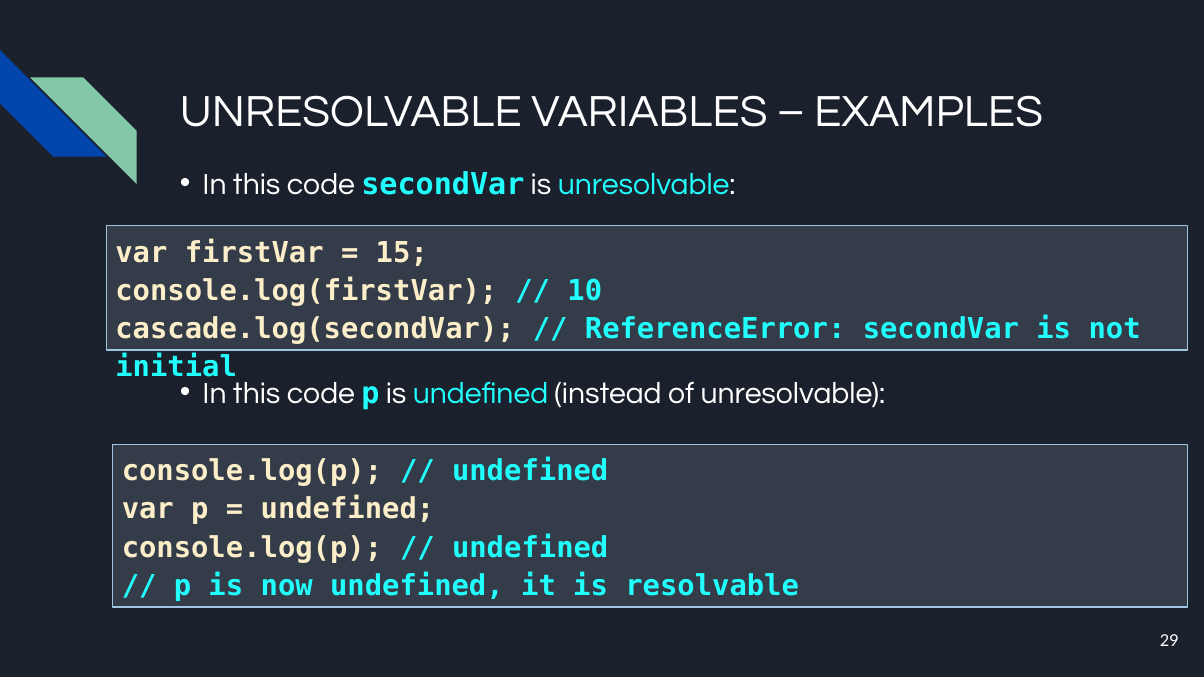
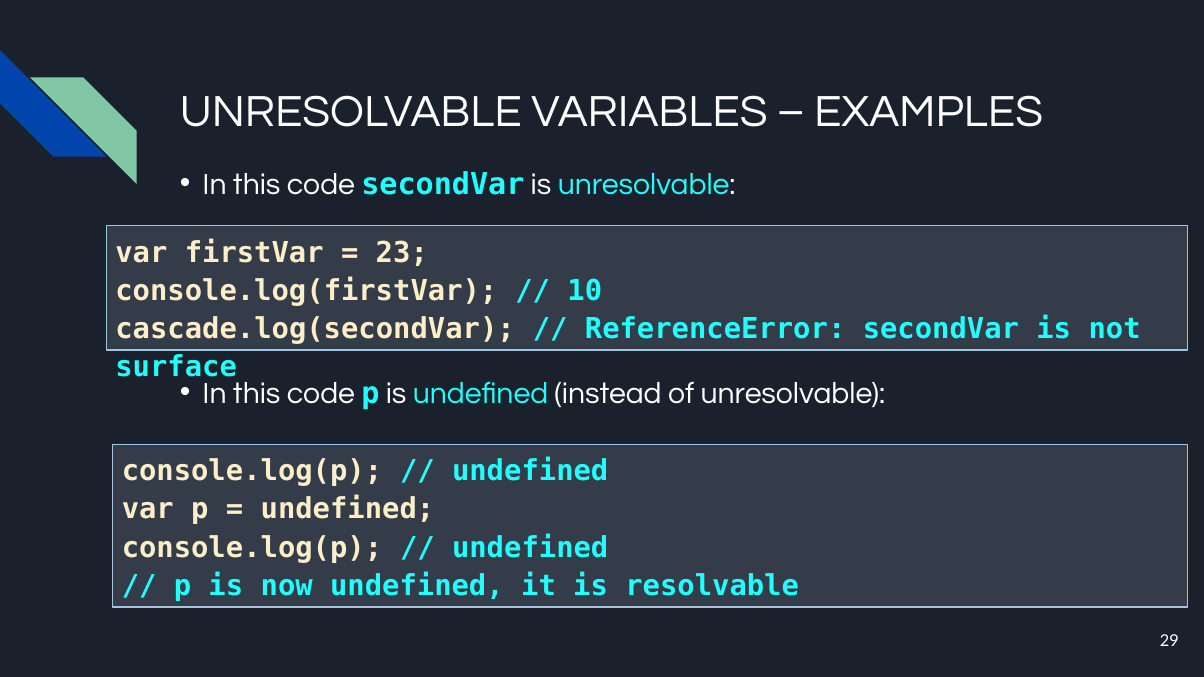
15: 15 -> 23 (402, 253)
initial: initial -> surface (176, 367)
